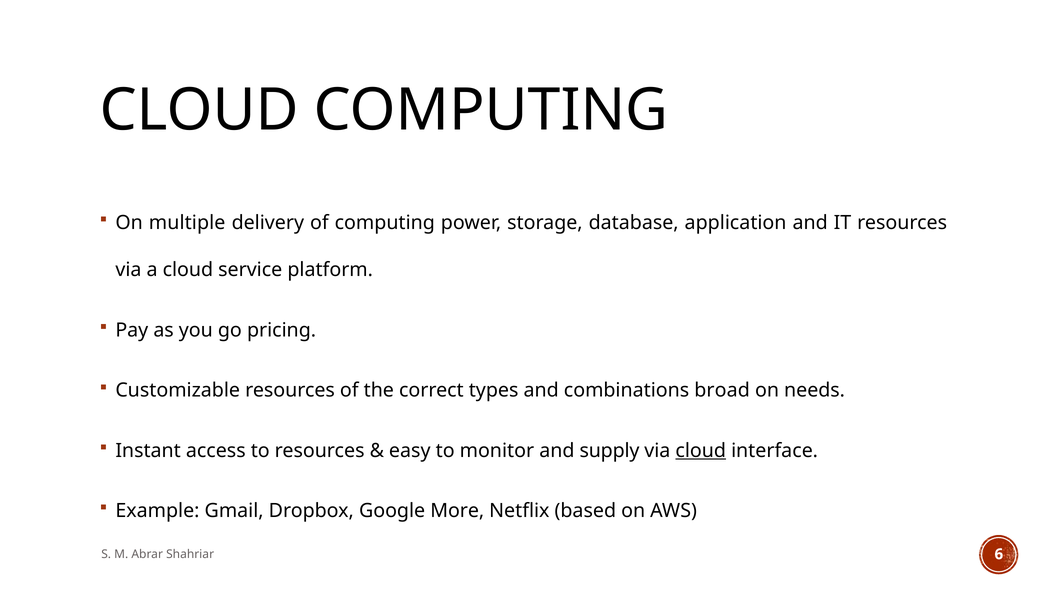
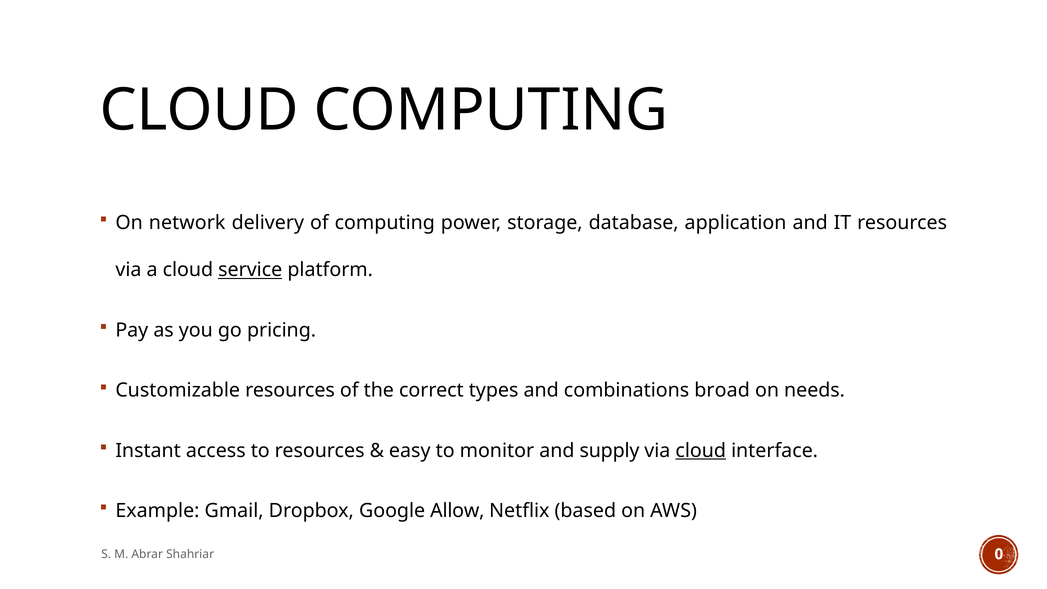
multiple: multiple -> network (187, 223)
service underline: none -> present (250, 270)
More: More -> Allow (457, 511)
6: 6 -> 0 (999, 554)
